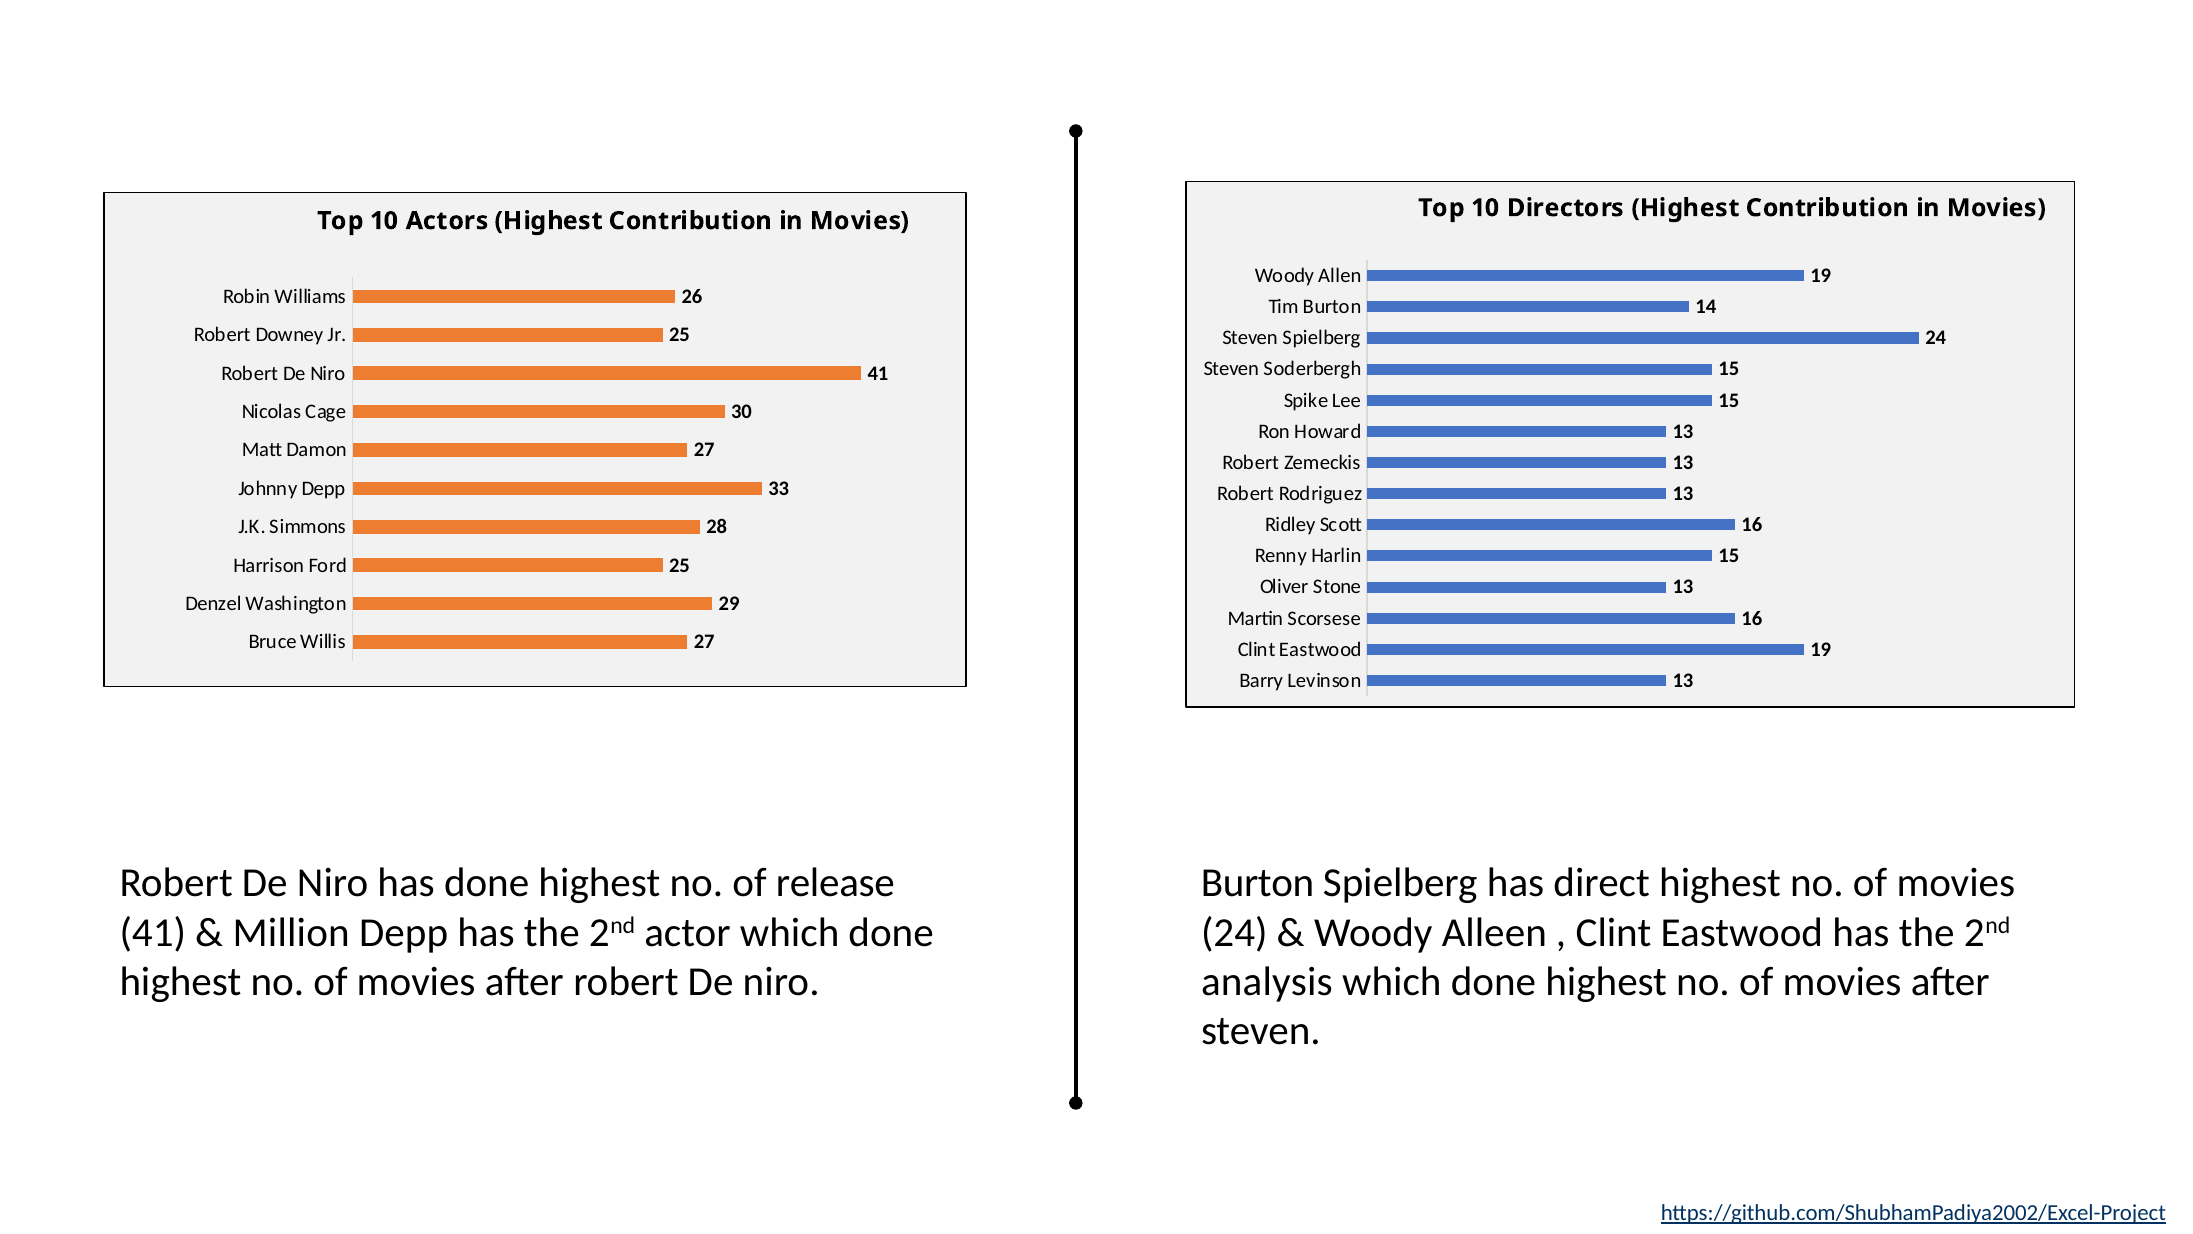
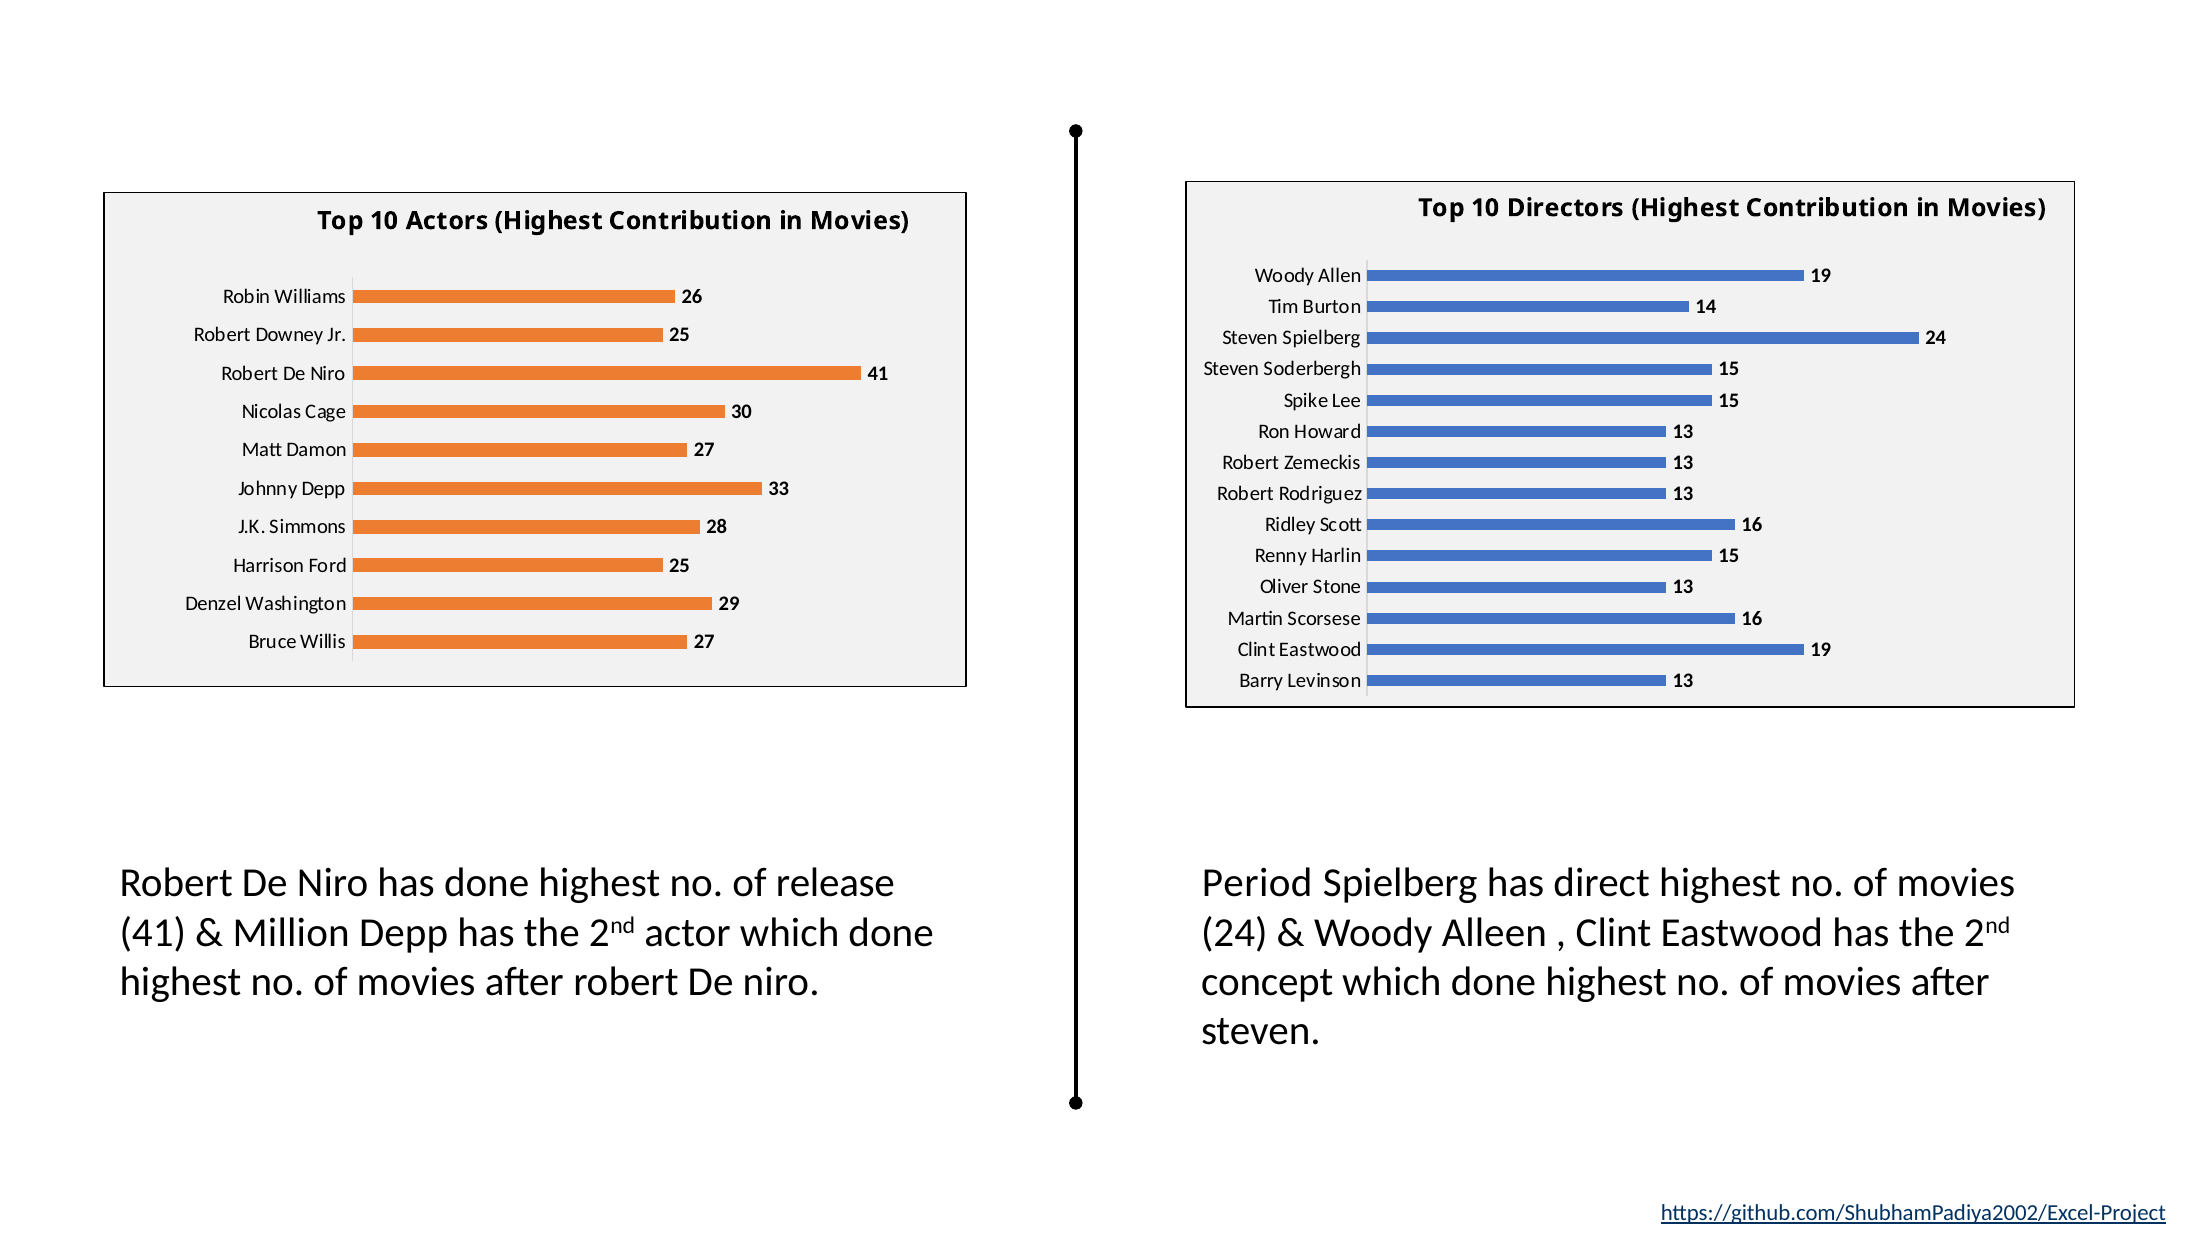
Burton: Burton -> Period (1257, 883)
analysis: analysis -> concept (1267, 982)
